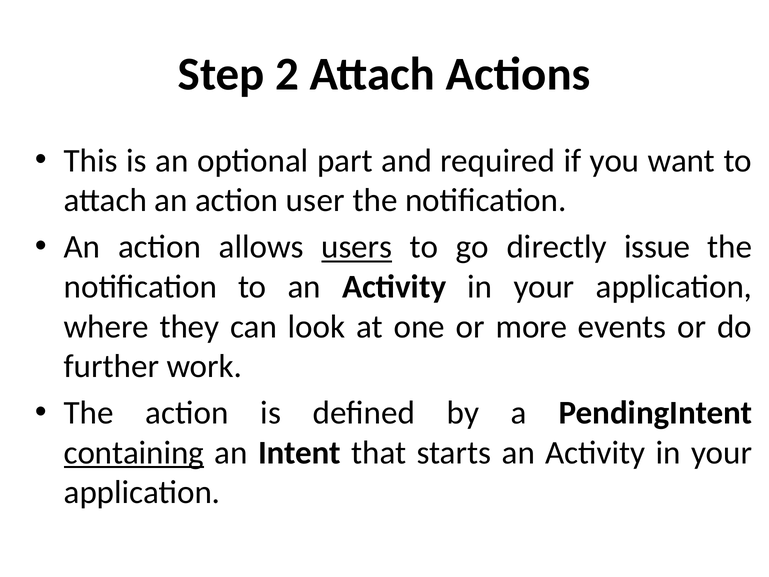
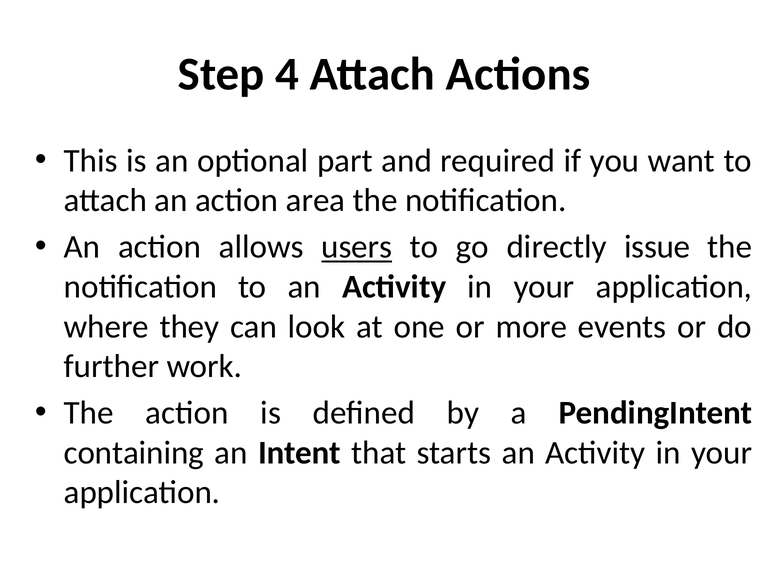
2: 2 -> 4 (287, 74)
user: user -> area (316, 200)
containing underline: present -> none (134, 453)
